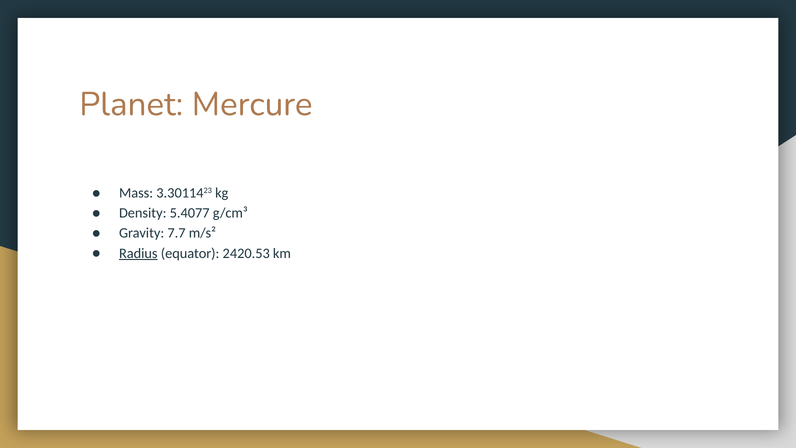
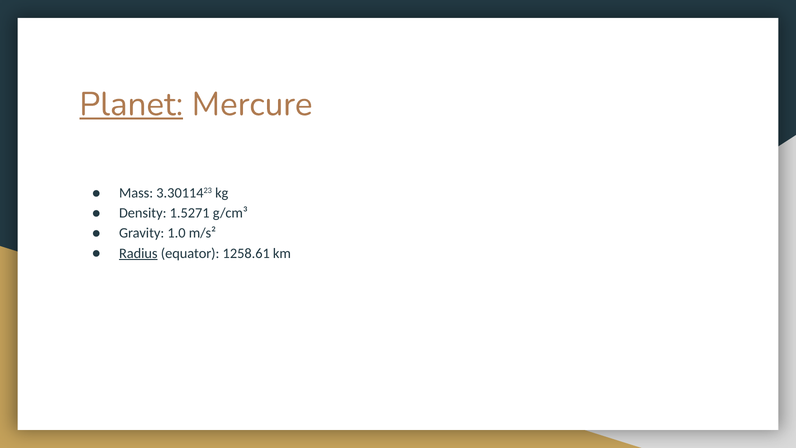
Planet underline: none -> present (131, 104)
5.4077: 5.4077 -> 1.5271 (190, 213)
7.7: 7.7 -> 1.0 (177, 233)
2420.53: 2420.53 -> 1258.61 (246, 253)
